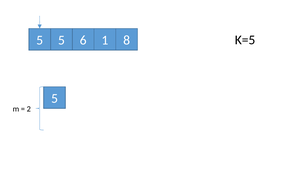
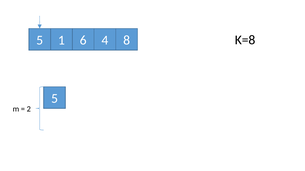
5 5: 5 -> 1 (61, 40)
1: 1 -> 4 (105, 40)
K=5: K=5 -> K=8 (245, 40)
